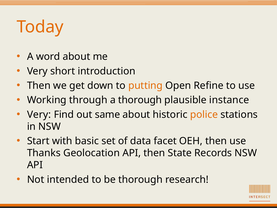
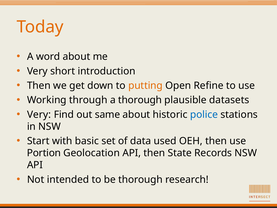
instance: instance -> datasets (229, 100)
police colour: orange -> blue (204, 114)
facet: facet -> used (165, 141)
Thanks: Thanks -> Portion (44, 153)
